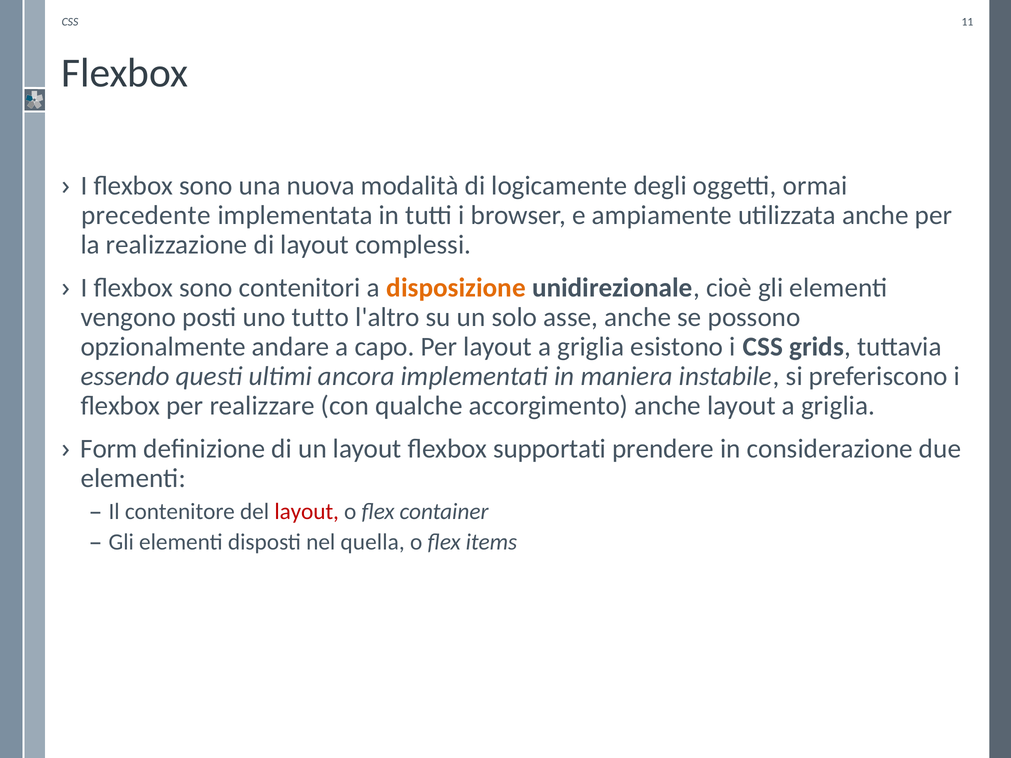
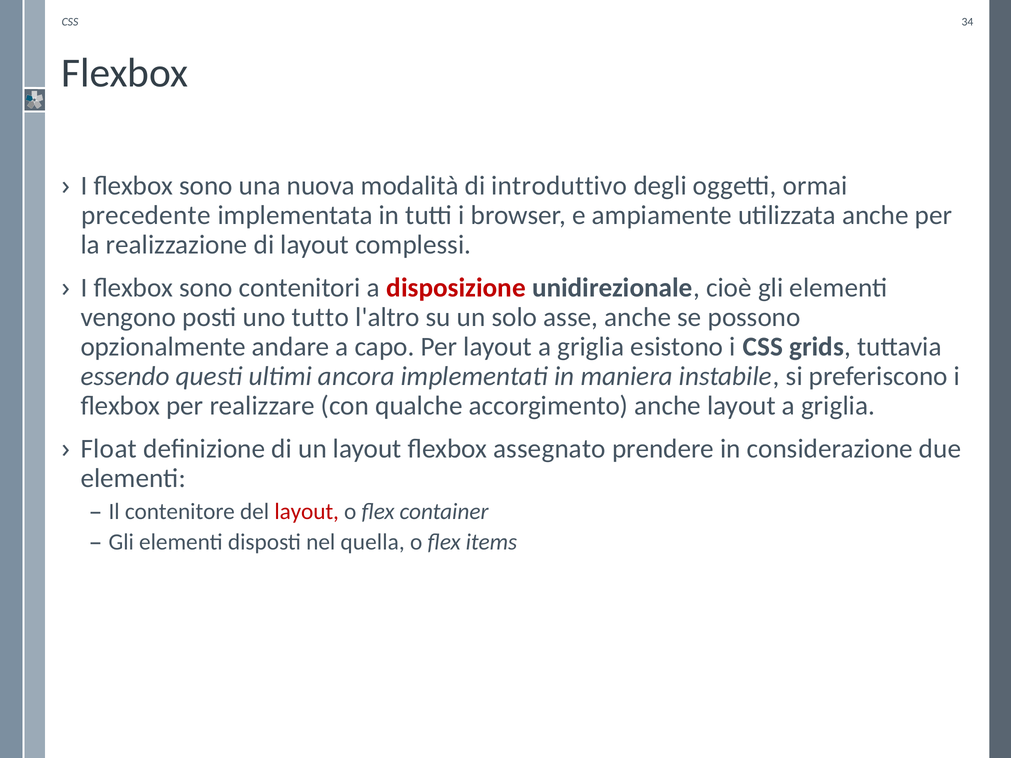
11: 11 -> 34 (967, 22)
logicamente: logicamente -> introduttivo (559, 186)
disposizione colour: orange -> red (456, 288)
Form: Form -> Float (109, 449)
supportati: supportati -> assegnato (549, 449)
